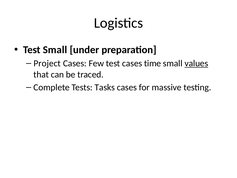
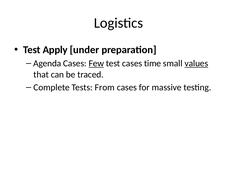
Test Small: Small -> Apply (55, 50)
Project: Project -> Agenda (47, 63)
Few underline: none -> present (96, 63)
Tasks: Tasks -> From (105, 87)
